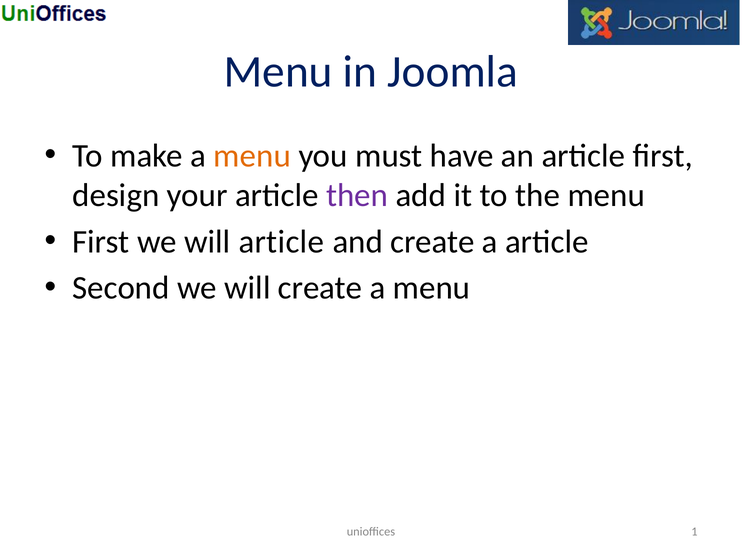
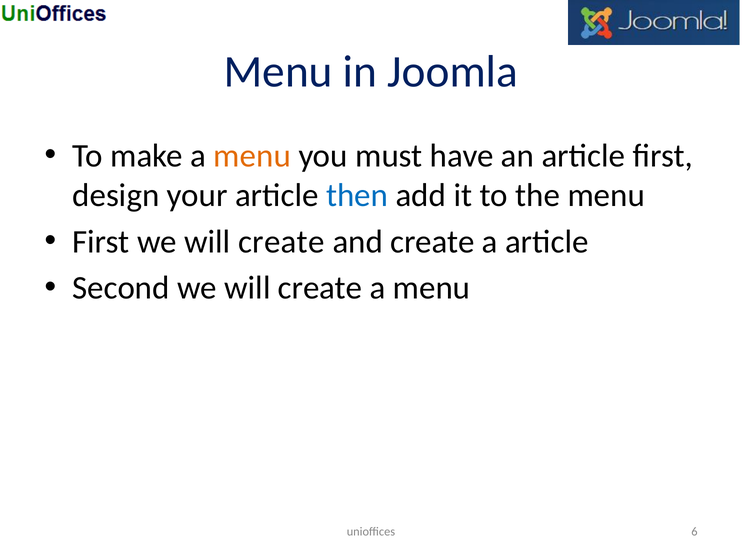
then colour: purple -> blue (357, 195)
First we will article: article -> create (281, 241)
1: 1 -> 6 (694, 531)
